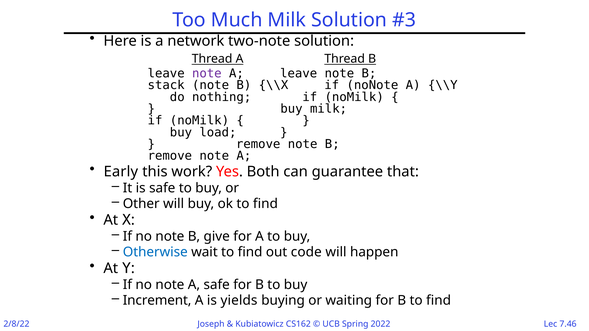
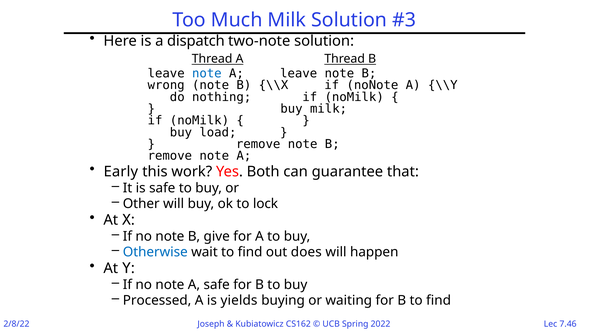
network: network -> dispatch (196, 41)
note colour: purple -> blue (207, 73)
stack: stack -> wrong (166, 85)
ok to find: find -> lock (266, 204)
code: code -> does (306, 252)
Increment: Increment -> Processed (157, 301)
